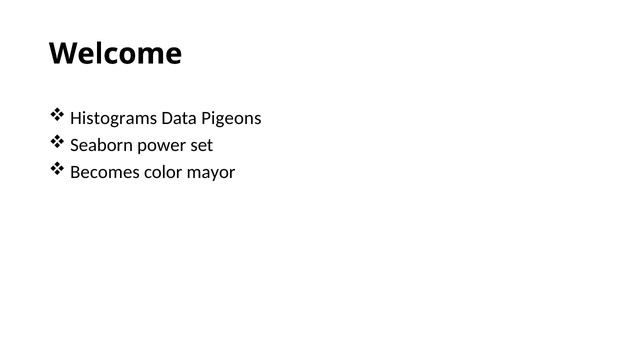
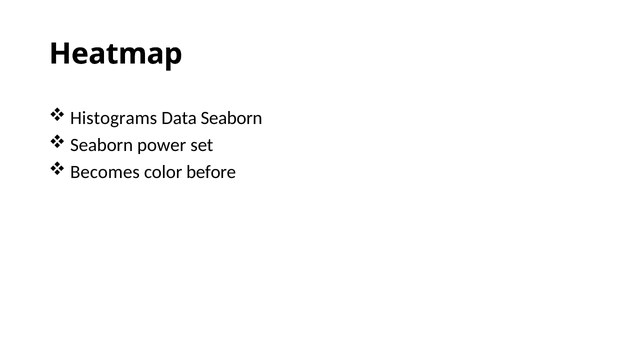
Welcome: Welcome -> Heatmap (116, 54)
Data Pigeons: Pigeons -> Seaborn (232, 118)
mayor: mayor -> before (211, 172)
